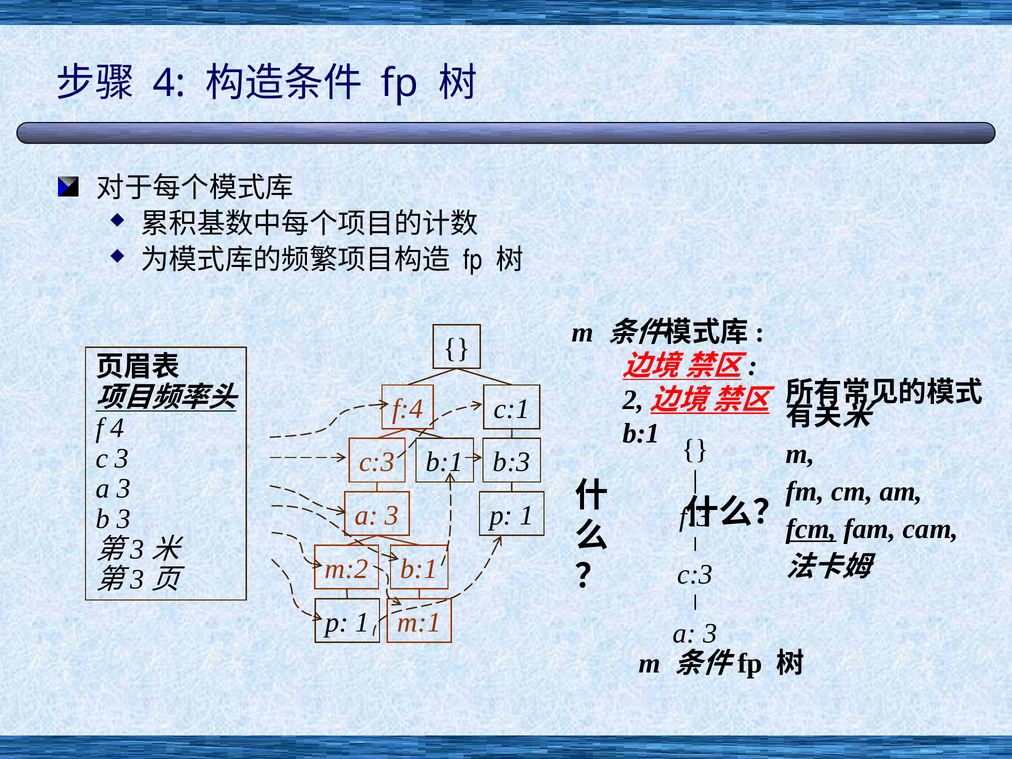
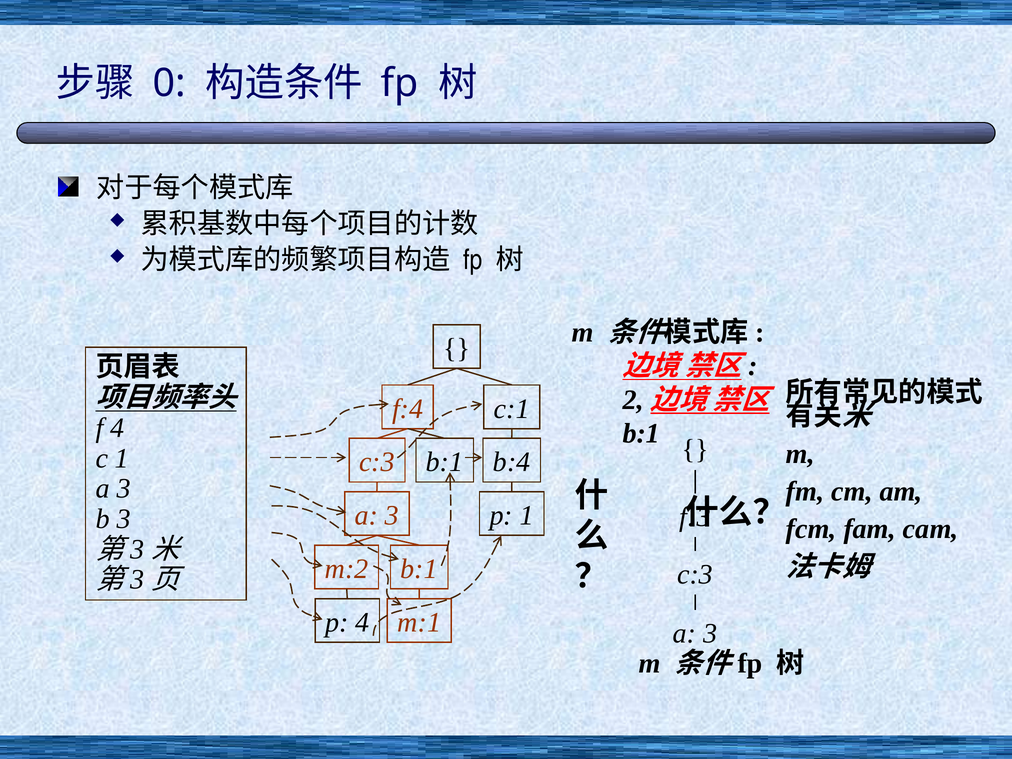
4: 4 -> 0 (169, 83)
c 3: 3 -> 1 (122, 458)
b:3: b:3 -> b:4 (512, 462)
fcm underline: present -> none (811, 529)
1: 1 -> 4 (362, 623)
